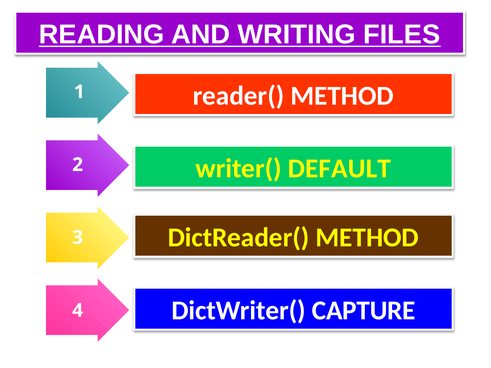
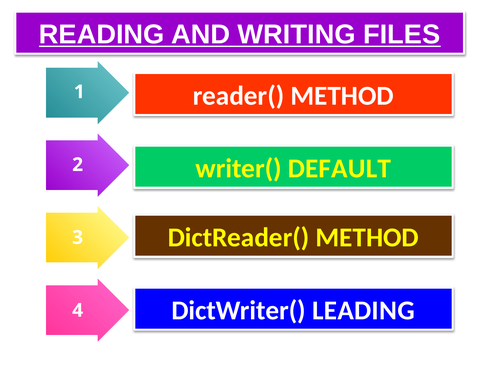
CAPTURE: CAPTURE -> LEADING (363, 311)
